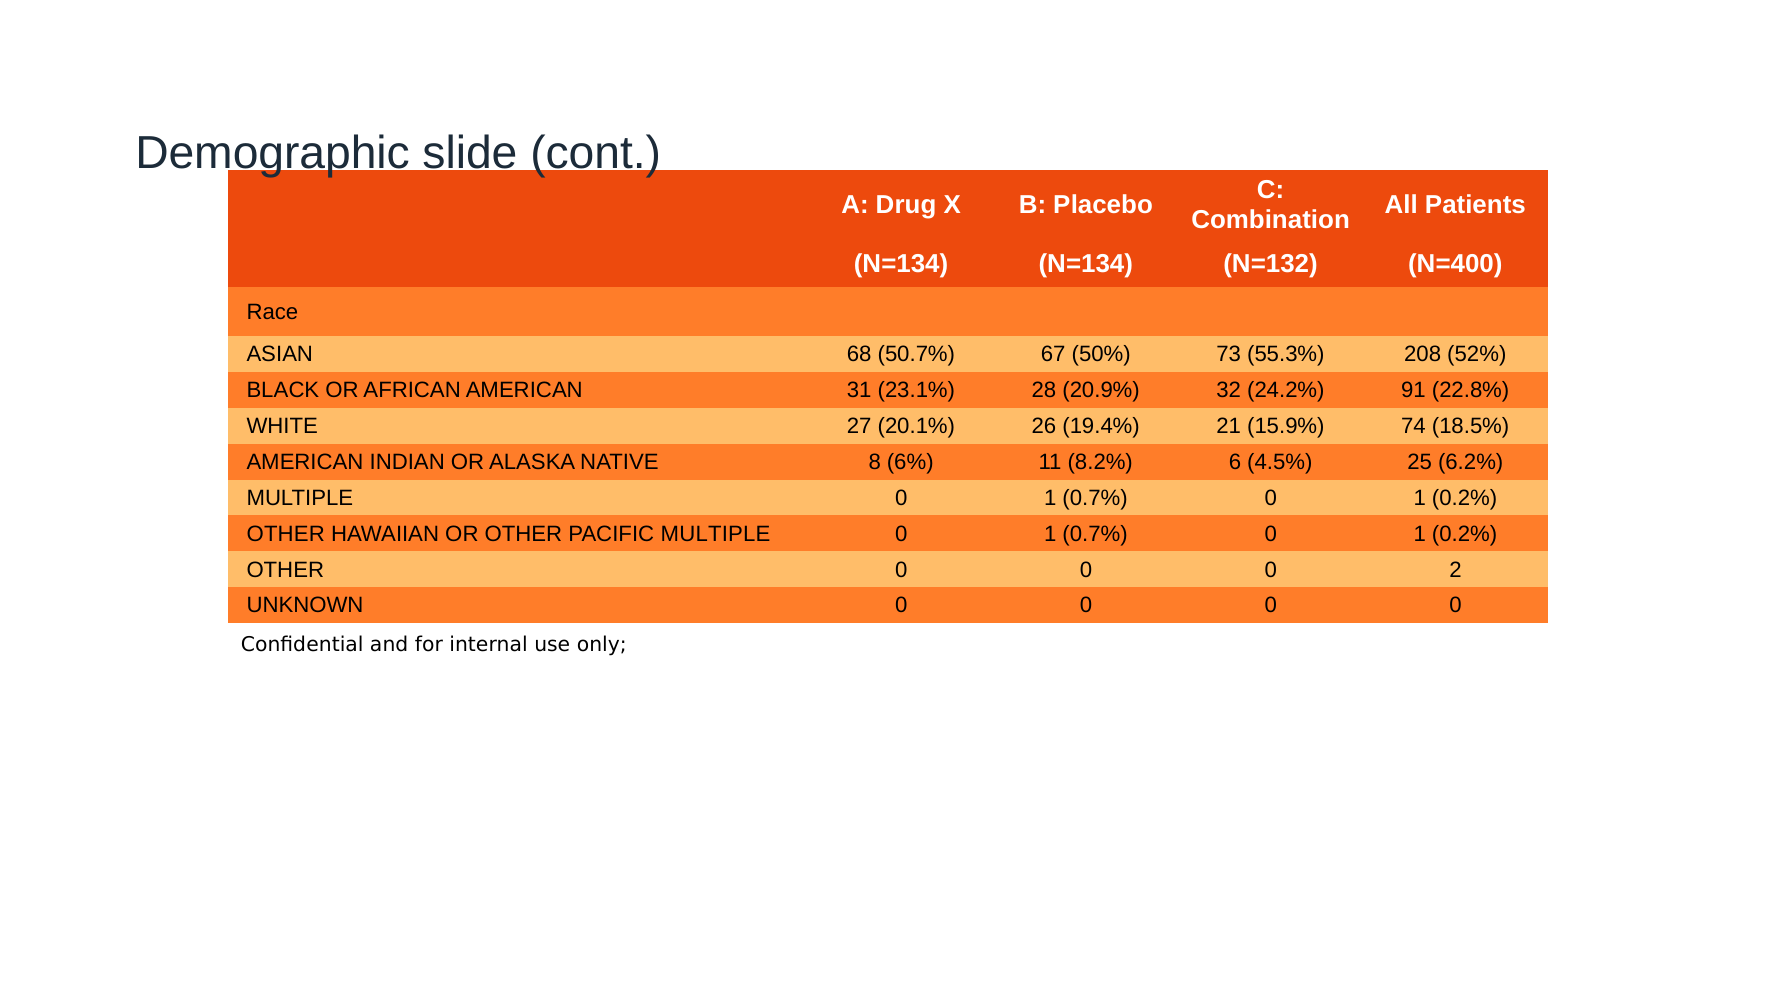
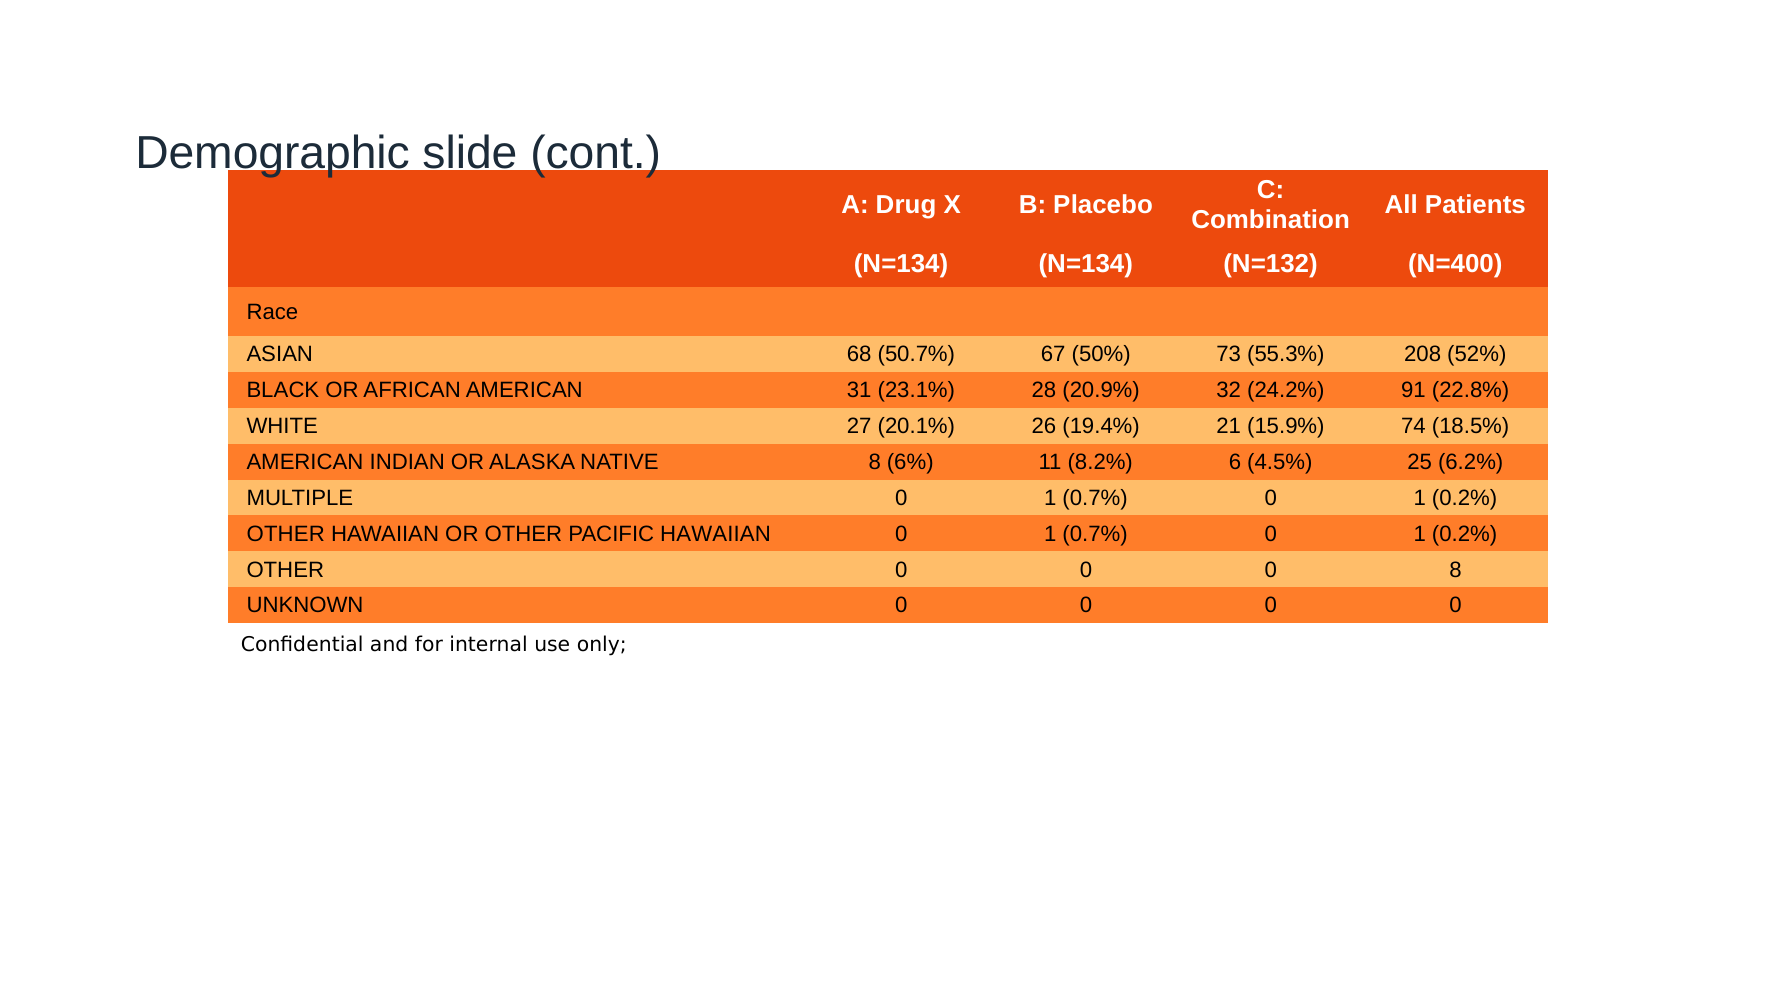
PACIFIC MULTIPLE: MULTIPLE -> HAWAIIAN (716, 534)
0 2: 2 -> 8 (1455, 570)
